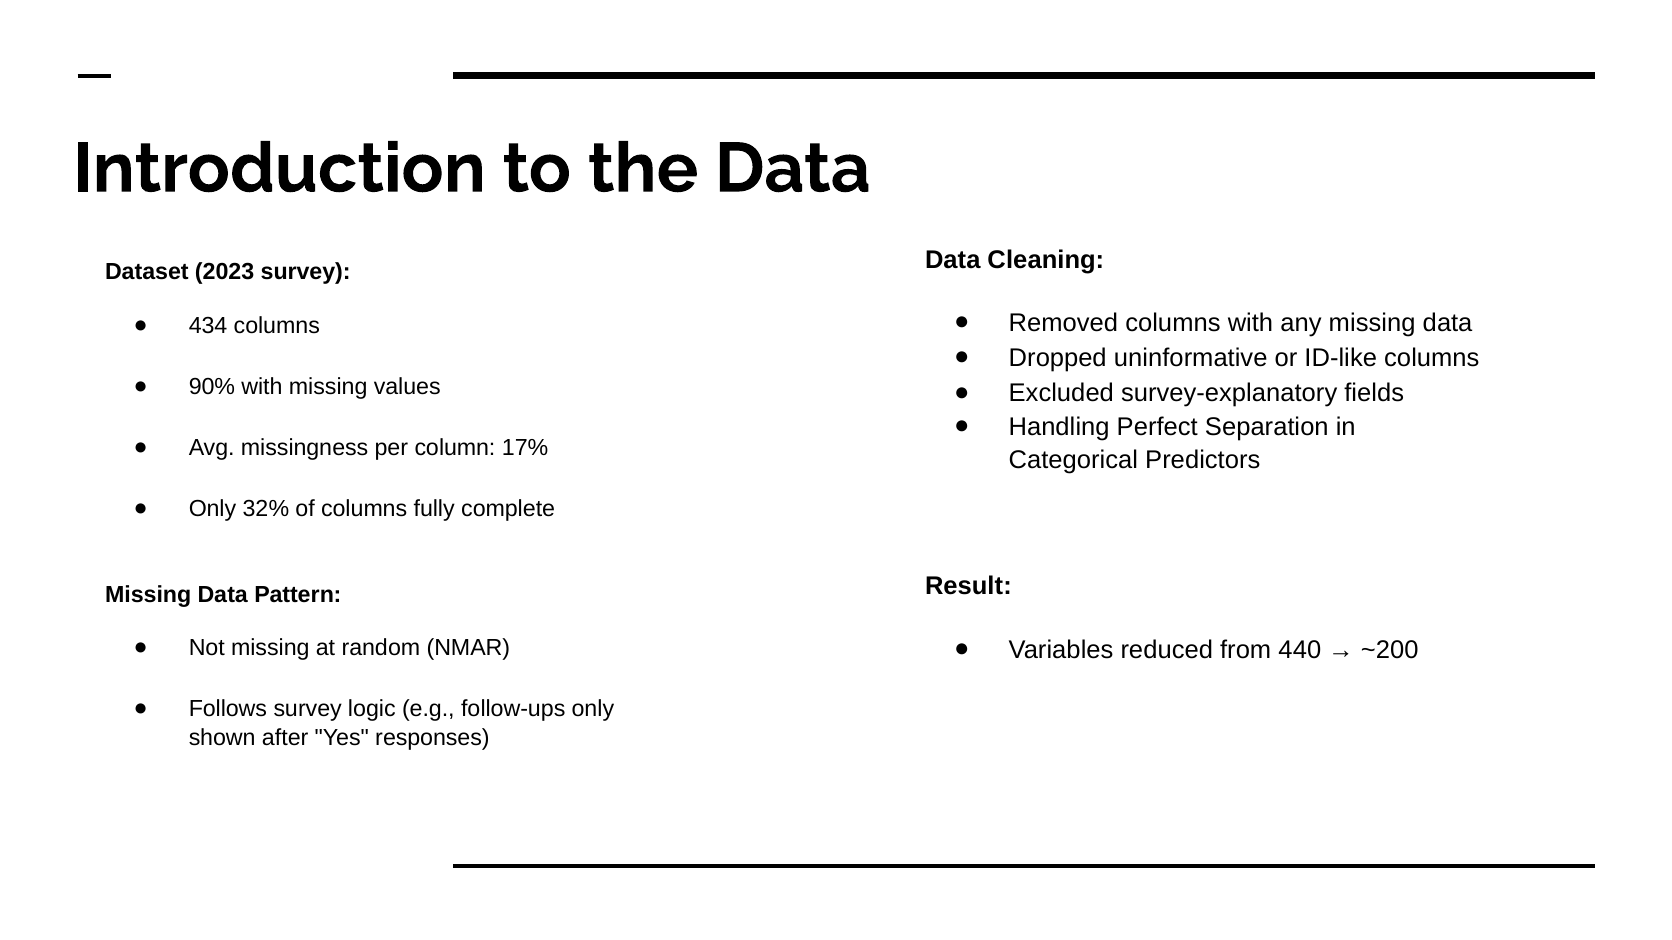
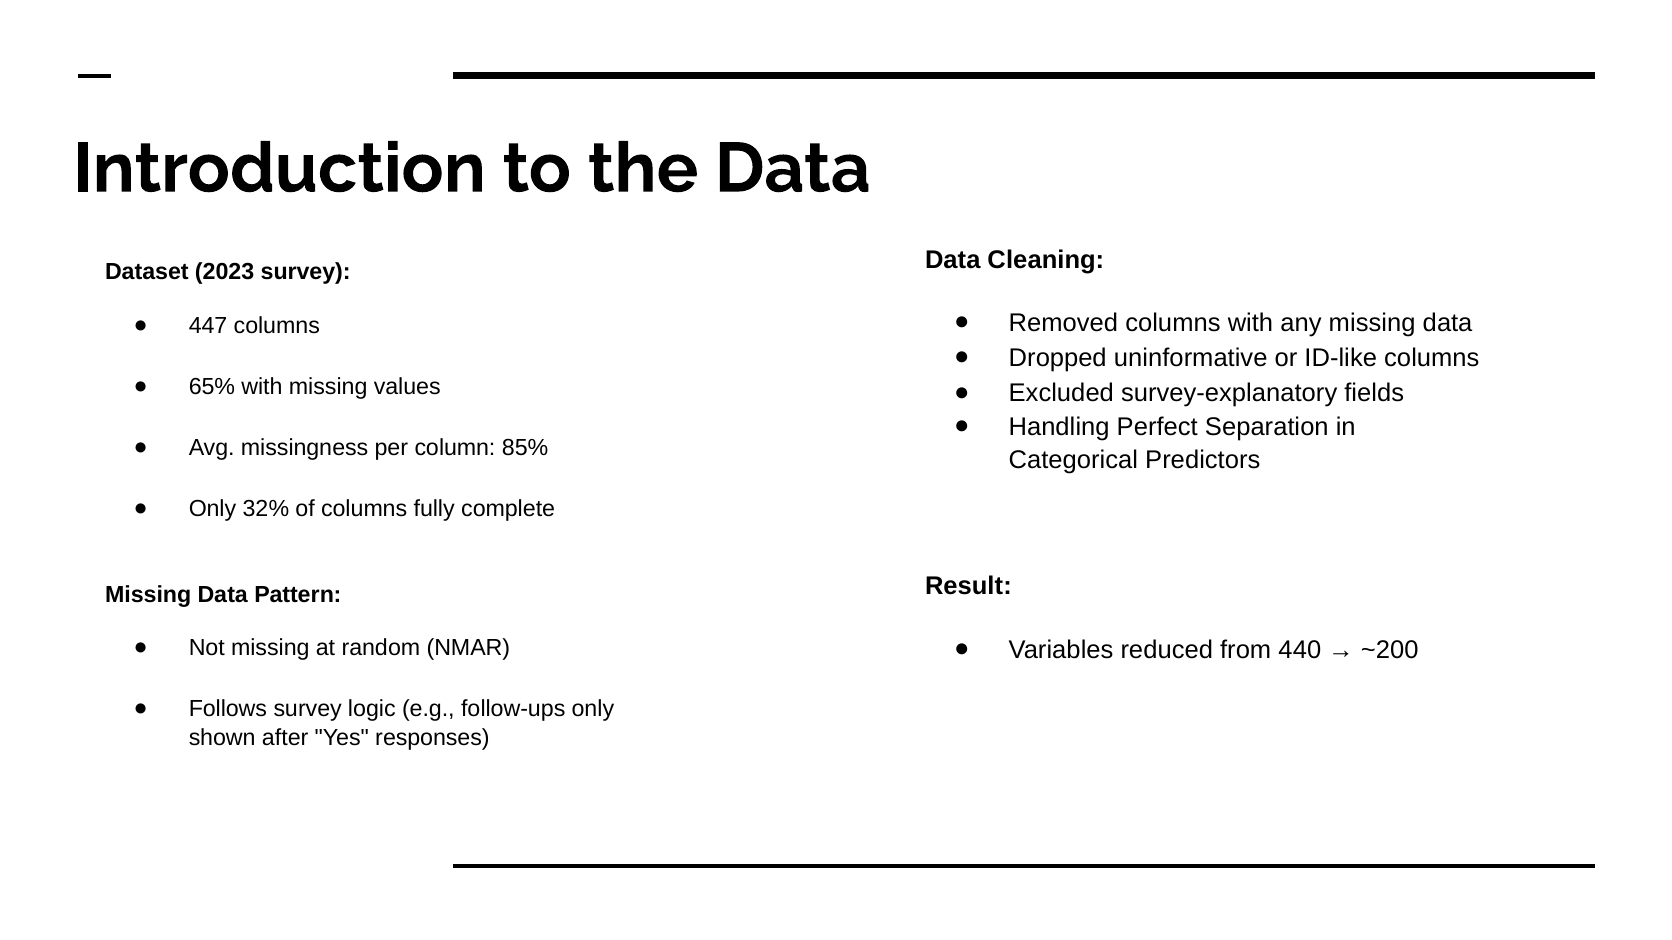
434: 434 -> 447 (208, 326)
90%: 90% -> 65% (212, 387)
17%: 17% -> 85% (525, 448)
